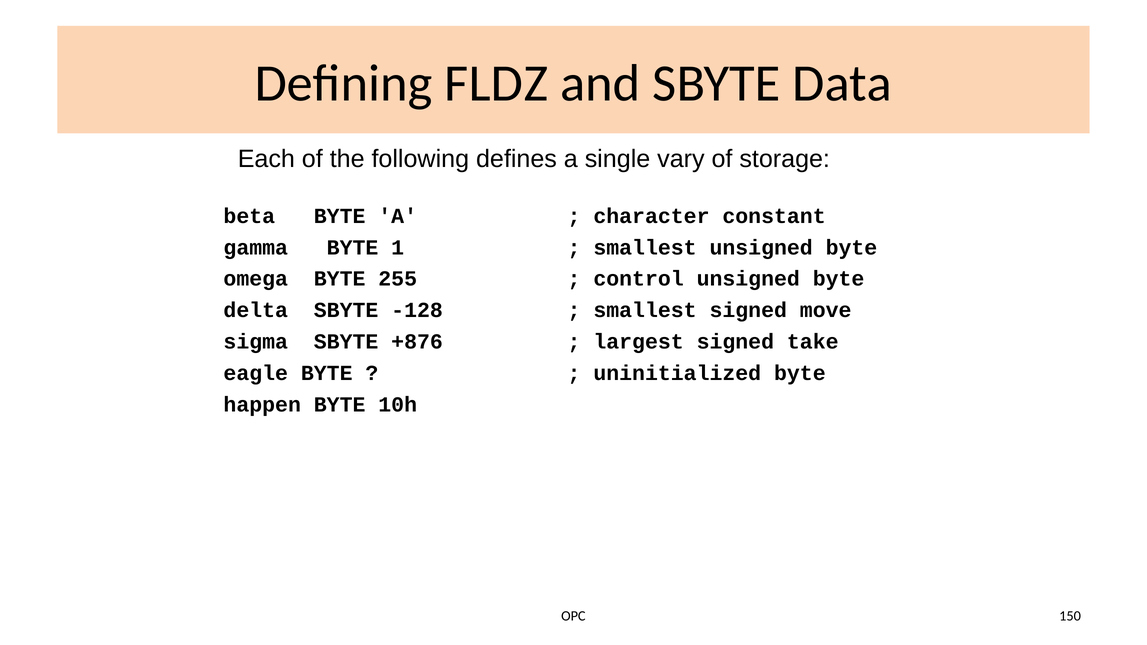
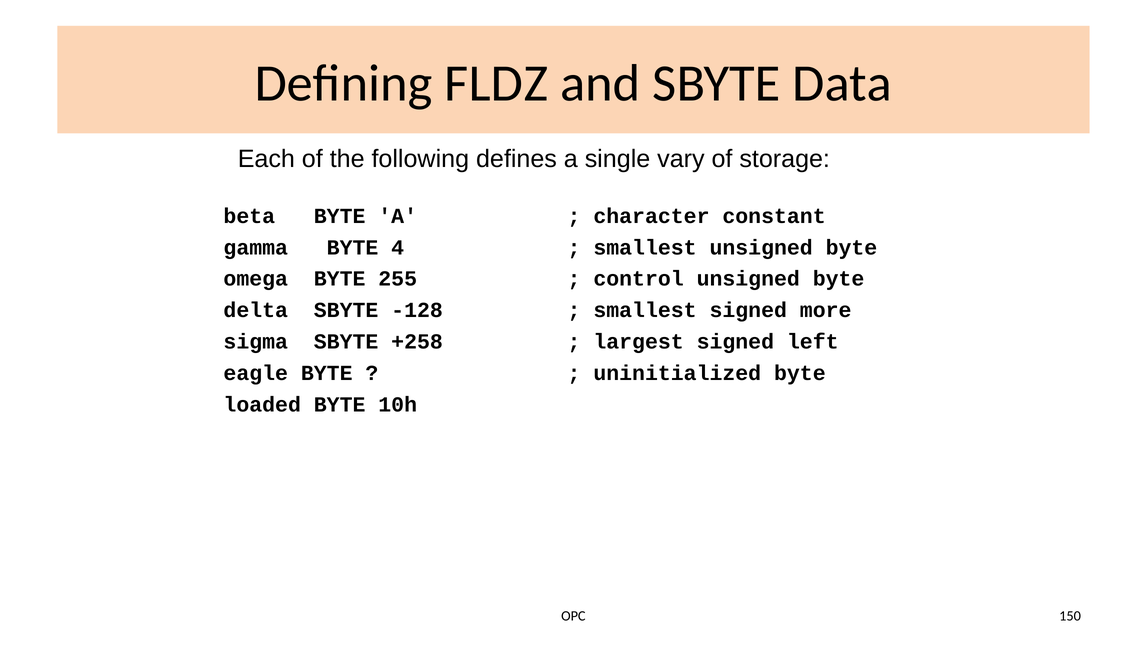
1: 1 -> 4 (398, 248)
move: move -> more (826, 310)
+876: +876 -> +258 (417, 342)
take: take -> left (813, 342)
happen: happen -> loaded (262, 405)
